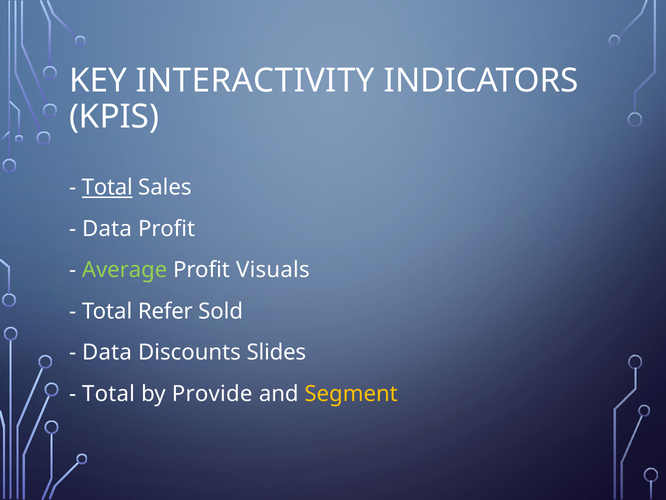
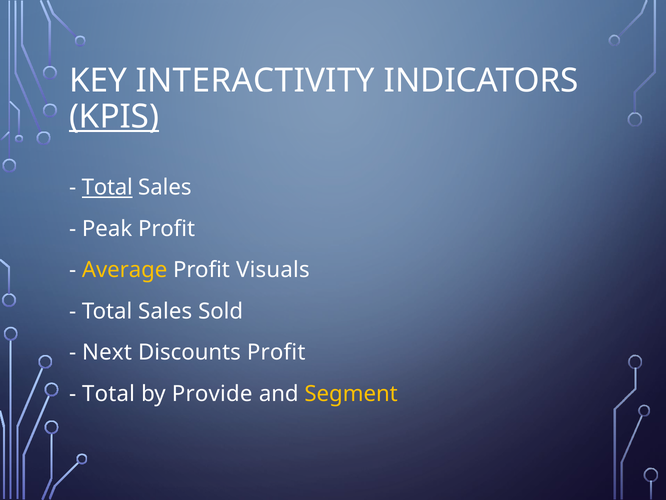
KPIS underline: none -> present (114, 117)
Data: Data -> Peak (107, 229)
Average colour: light green -> yellow (125, 270)
Refer: Refer -> Sales (165, 311)
Data: Data -> Next (107, 352)
Discounts Slides: Slides -> Profit (276, 352)
